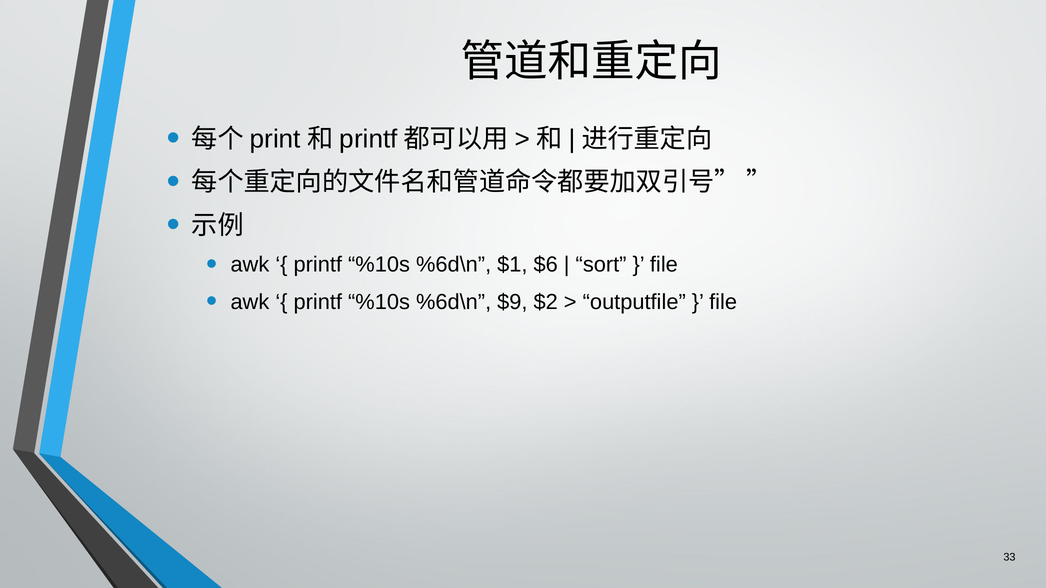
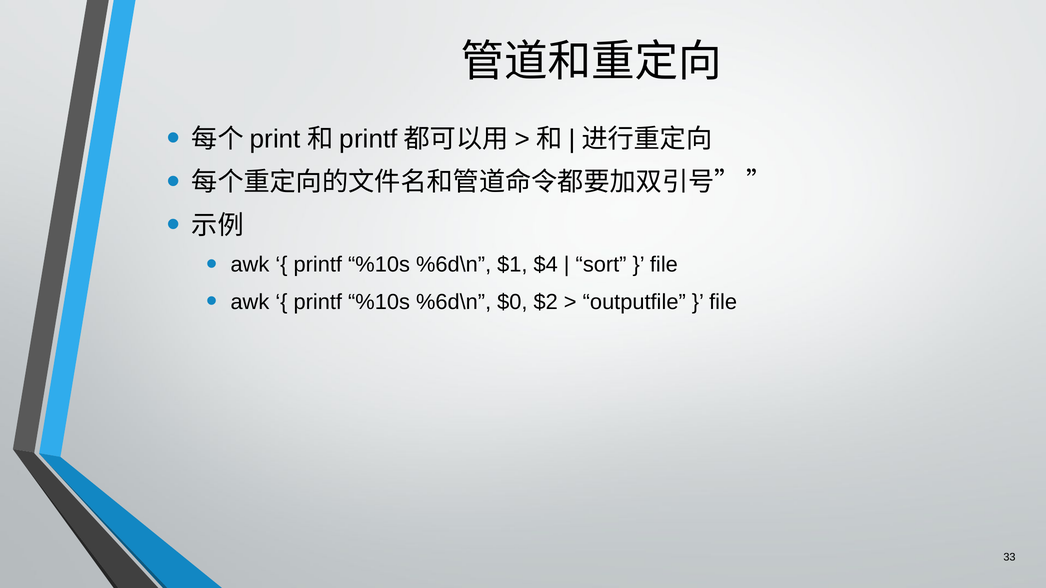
$6: $6 -> $4 (546, 265)
$9: $9 -> $0 (512, 302)
